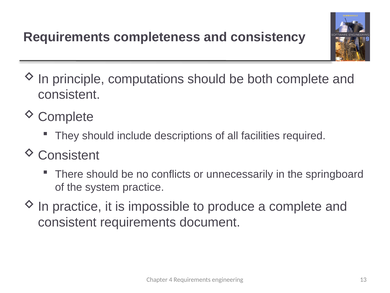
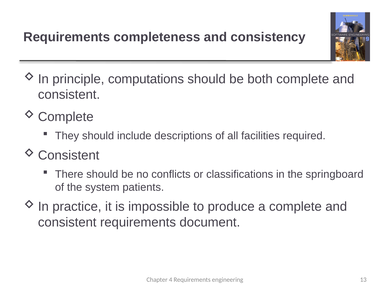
unnecessarily: unnecessarily -> classifications (240, 174)
system practice: practice -> patients (143, 187)
